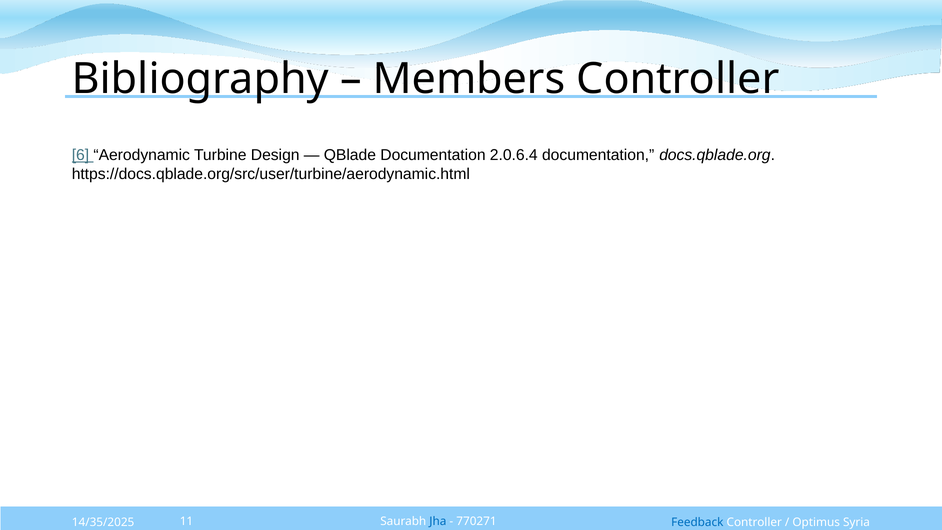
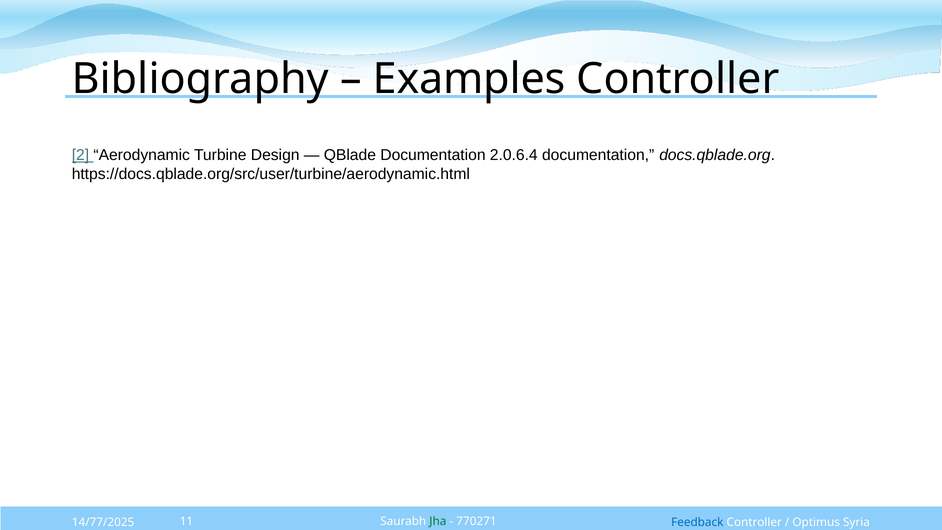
Members: Members -> Examples (469, 79)
6: 6 -> 2 (80, 155)
Jha colour: blue -> green (438, 521)
14/35/2025: 14/35/2025 -> 14/77/2025 (103, 522)
